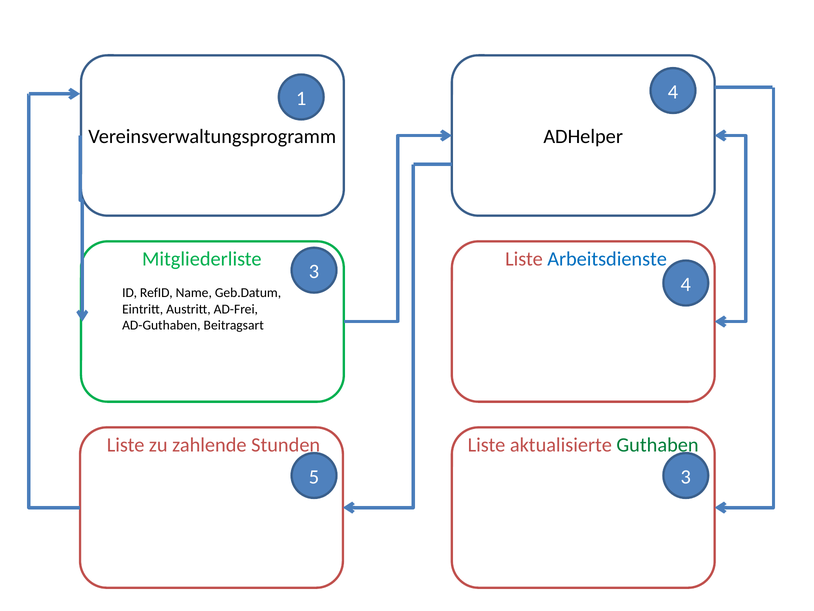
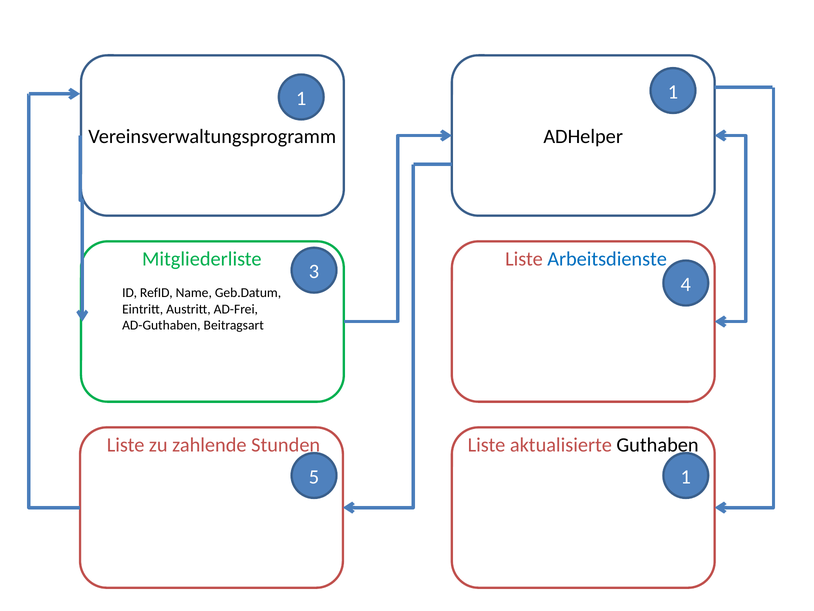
1 4: 4 -> 1 (673, 92)
Guthaben colour: green -> black (658, 445)
5 3: 3 -> 1 (686, 476)
